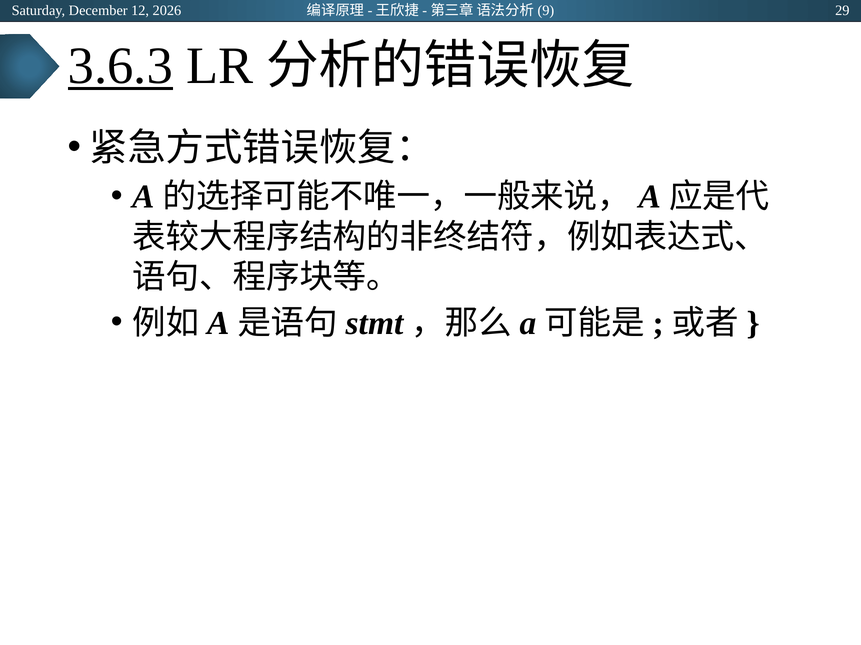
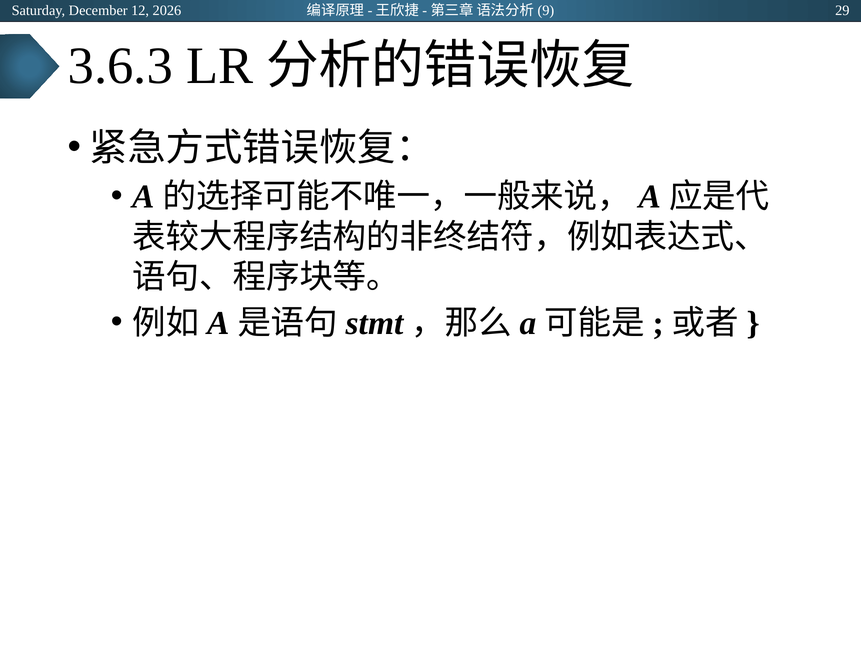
3.6.3 underline: present -> none (120, 66)
